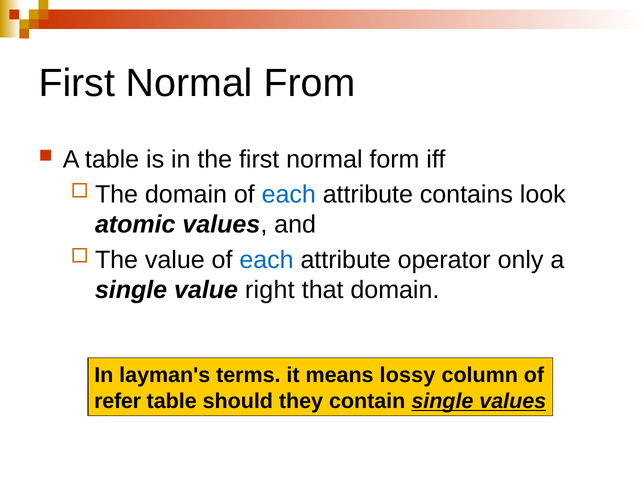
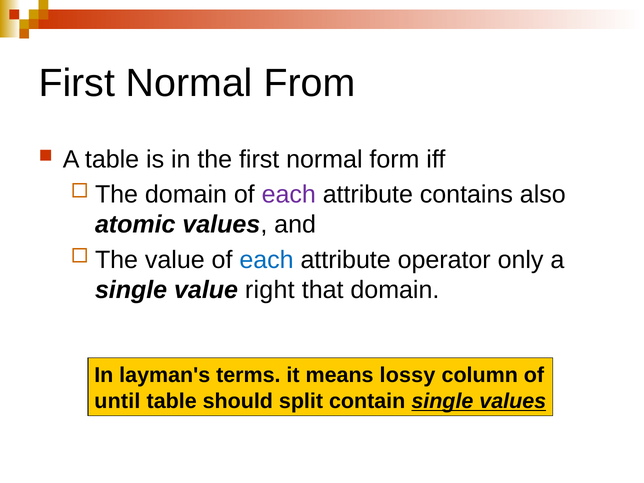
each colour: blue -> purple (289, 195)
look: look -> also (543, 195)
refer: refer -> until (117, 401)
they: they -> split (301, 401)
